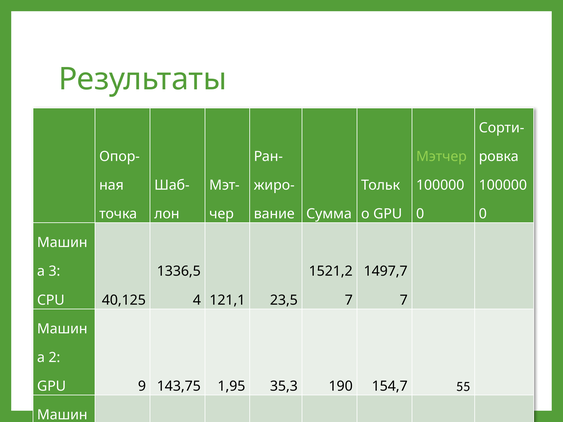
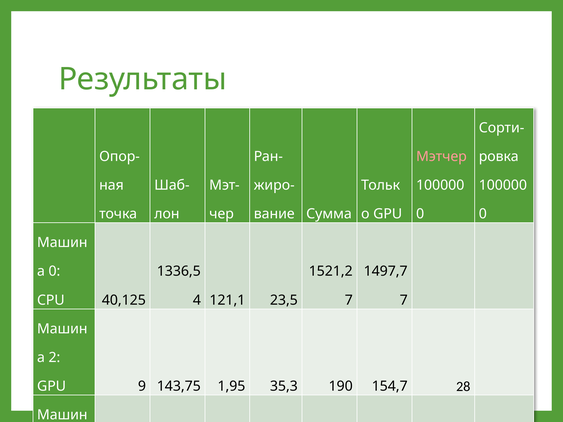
Мэтчер colour: light green -> pink (441, 157)
3: 3 -> 0 (54, 272)
55: 55 -> 28 (463, 387)
